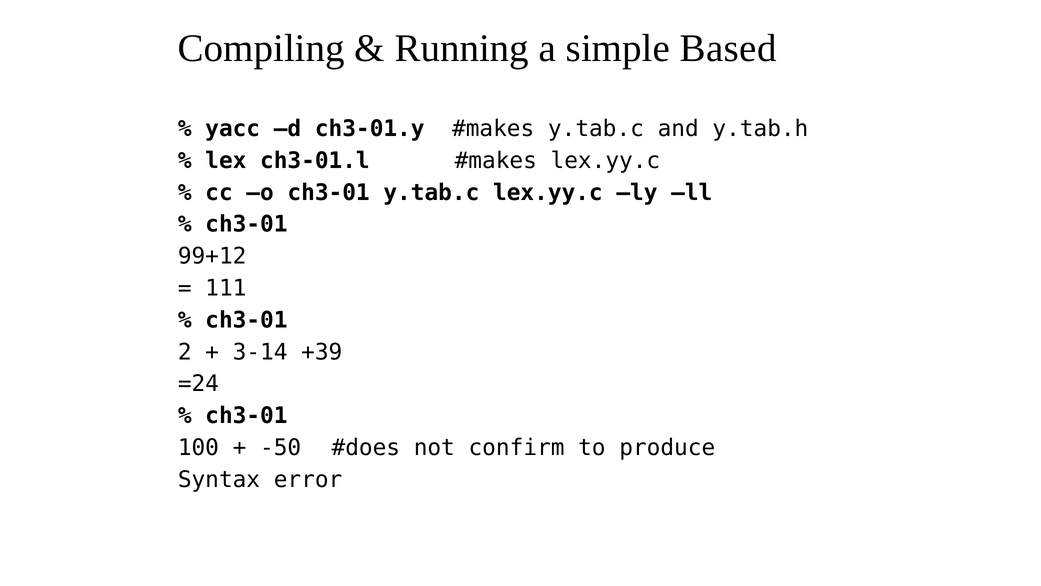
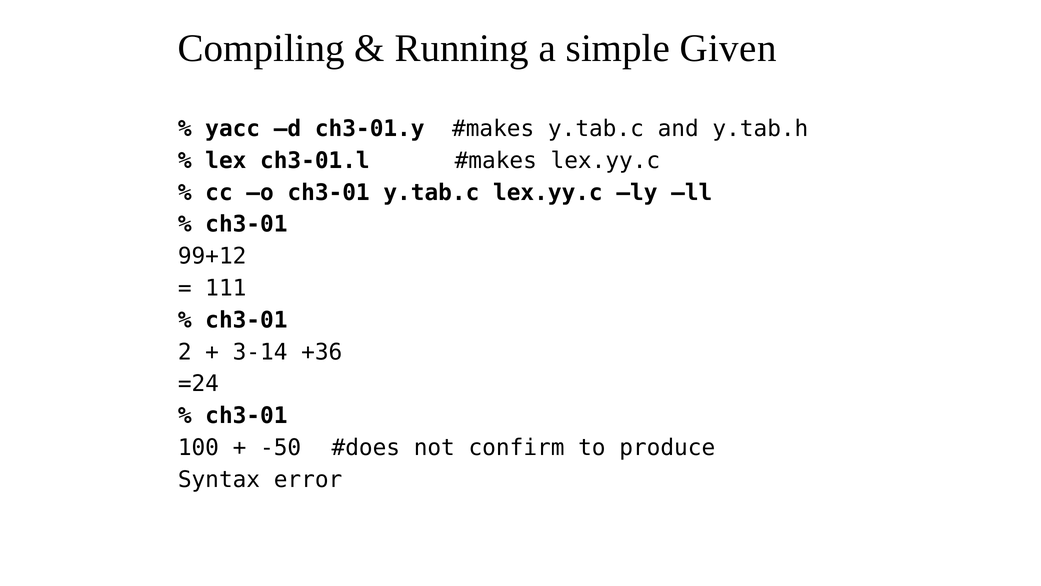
Based: Based -> Given (728, 49)
+39: +39 -> +36 (322, 352)
